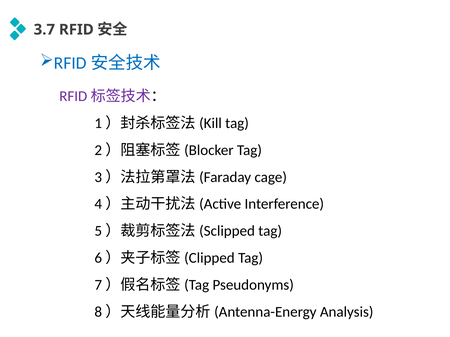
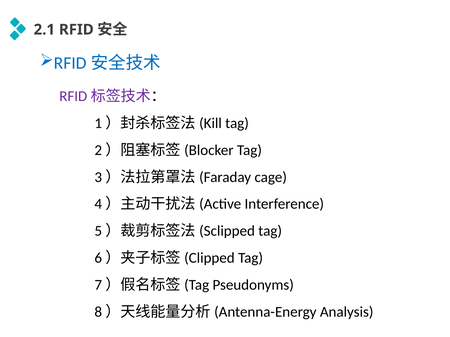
3.7: 3.7 -> 2.1 (44, 30)
